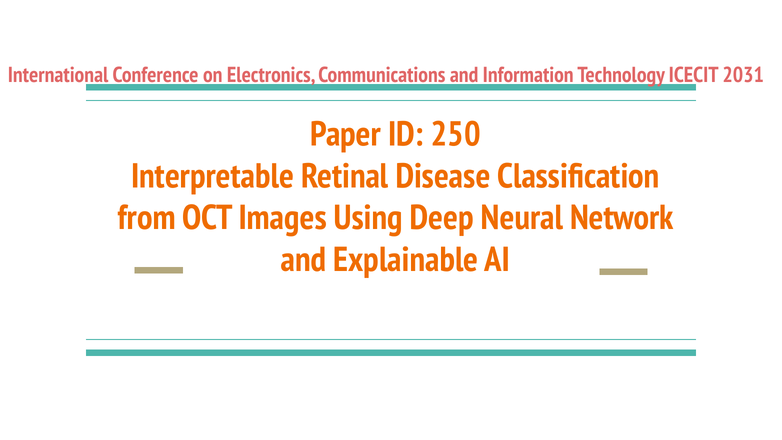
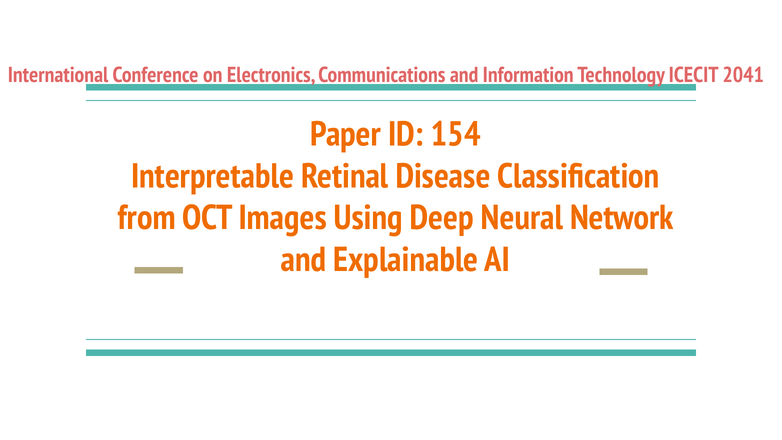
2031: 2031 -> 2041 (743, 75)
250: 250 -> 154 (456, 134)
